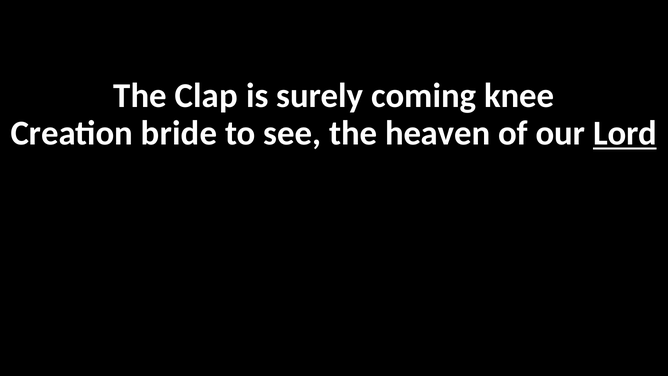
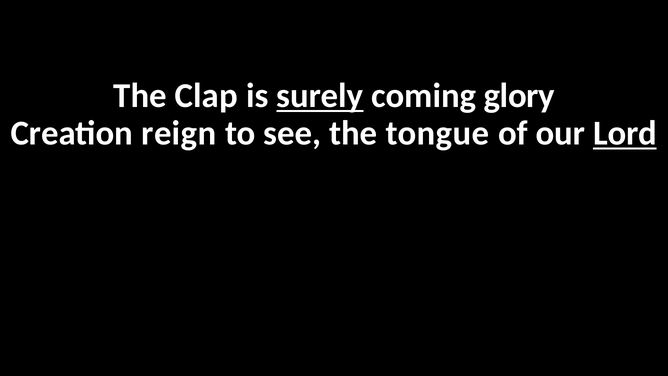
surely underline: none -> present (320, 96)
knee: knee -> glory (519, 96)
bride: bride -> reign (179, 133)
heaven: heaven -> tongue (437, 133)
